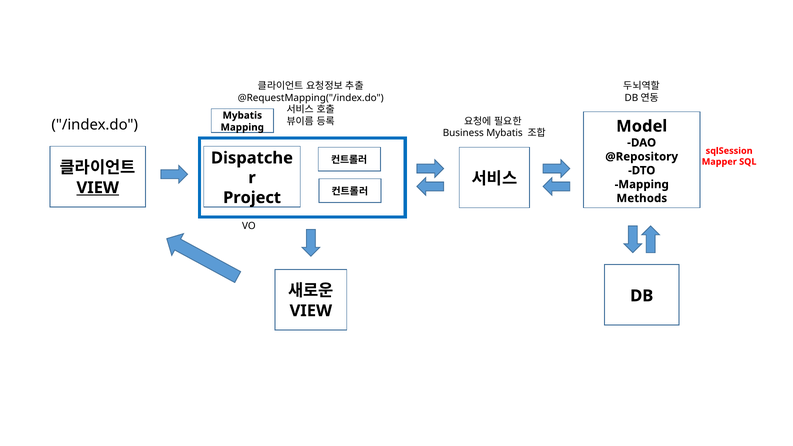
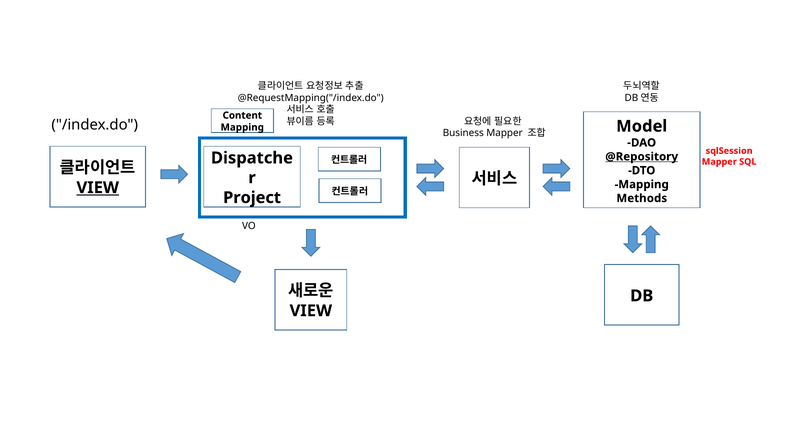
Mybatis: Mybatis -> Content (242, 115)
Business Mybatis: Mybatis -> Mapper (505, 133)
@Repository underline: none -> present (642, 157)
